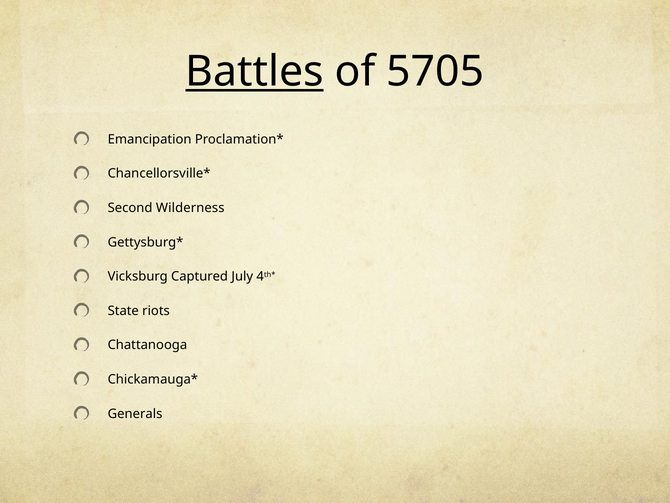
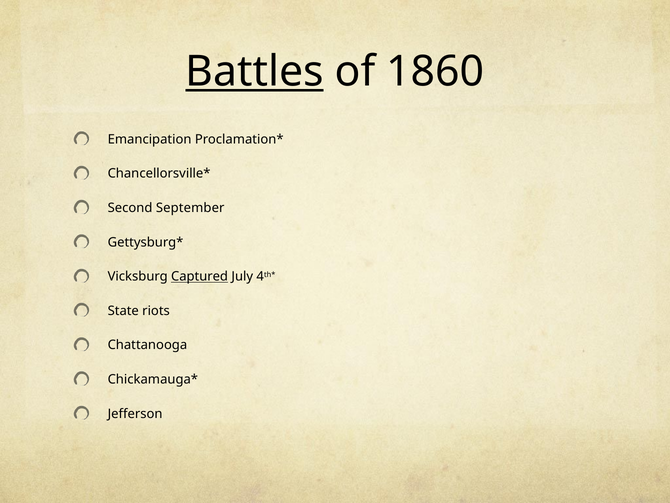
5705: 5705 -> 1860 (435, 72)
Wilderness: Wilderness -> September (190, 208)
Captured underline: none -> present (200, 276)
Generals: Generals -> Jefferson (135, 413)
